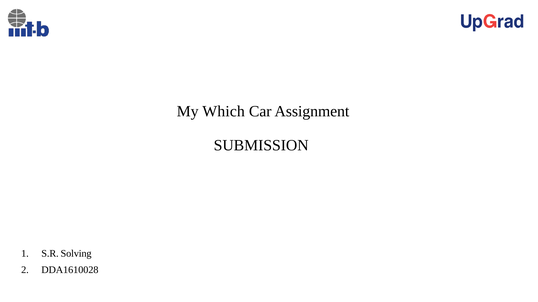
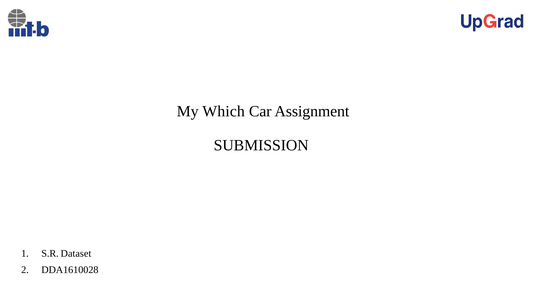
Solving: Solving -> Dataset (76, 254)
